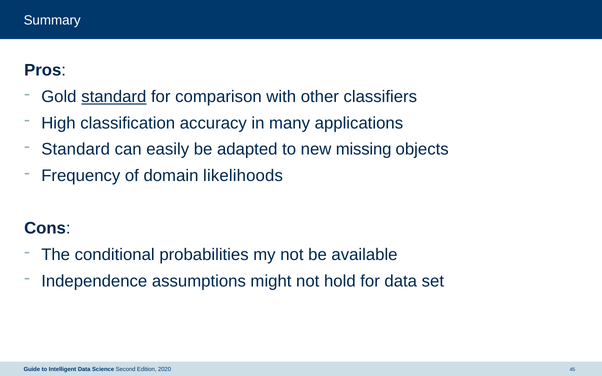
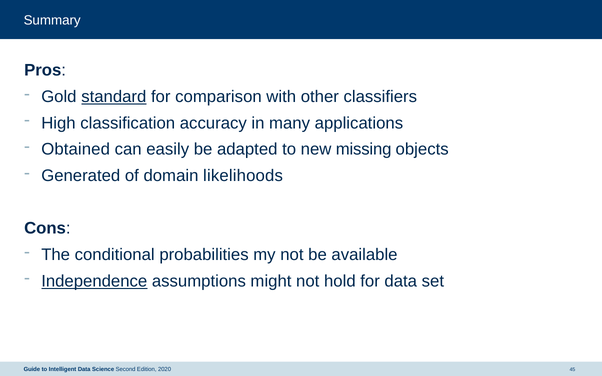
Standard: Standard -> Obtained (76, 150)
Frequency: Frequency -> Generated (81, 176)
Independence underline: none -> present (94, 281)
